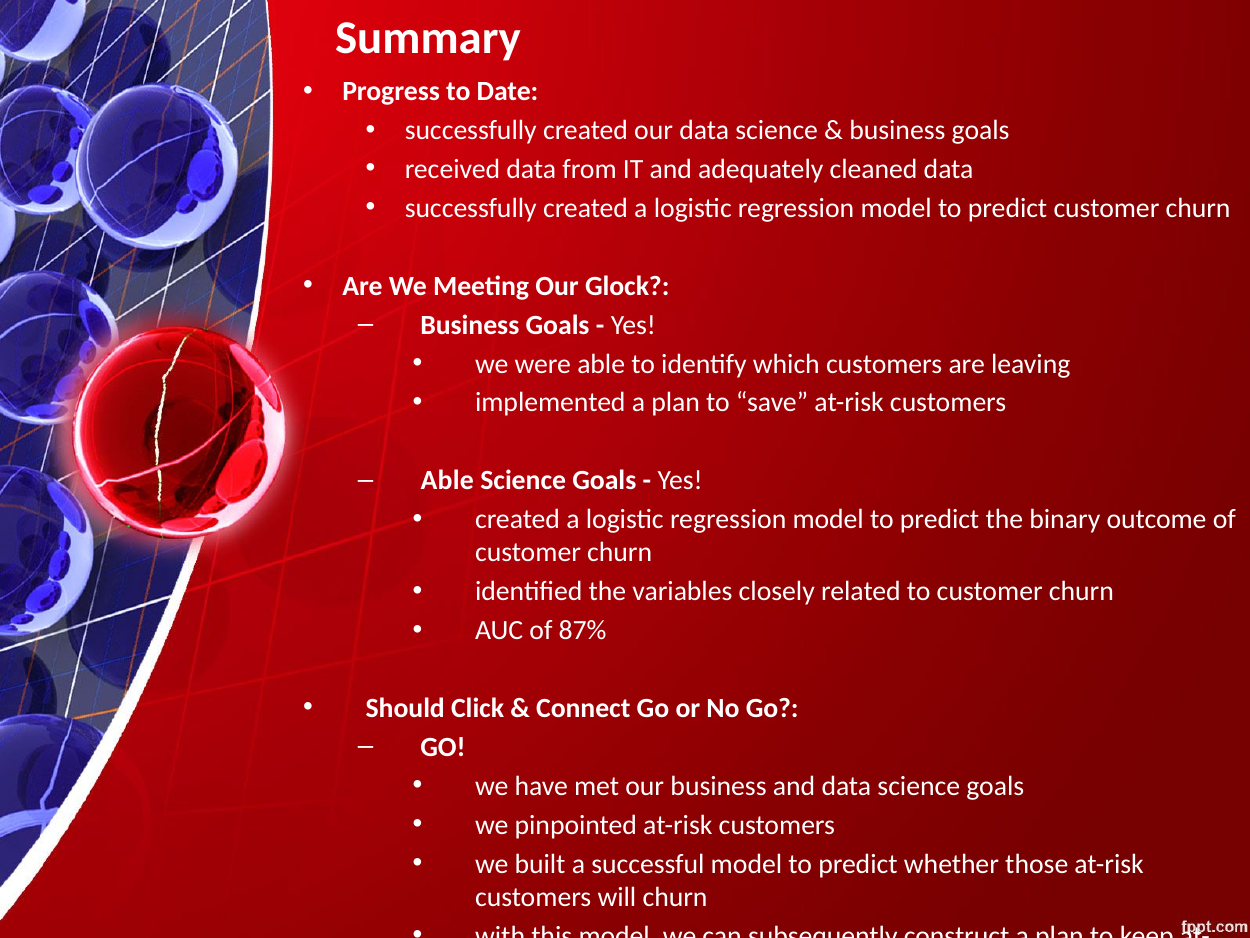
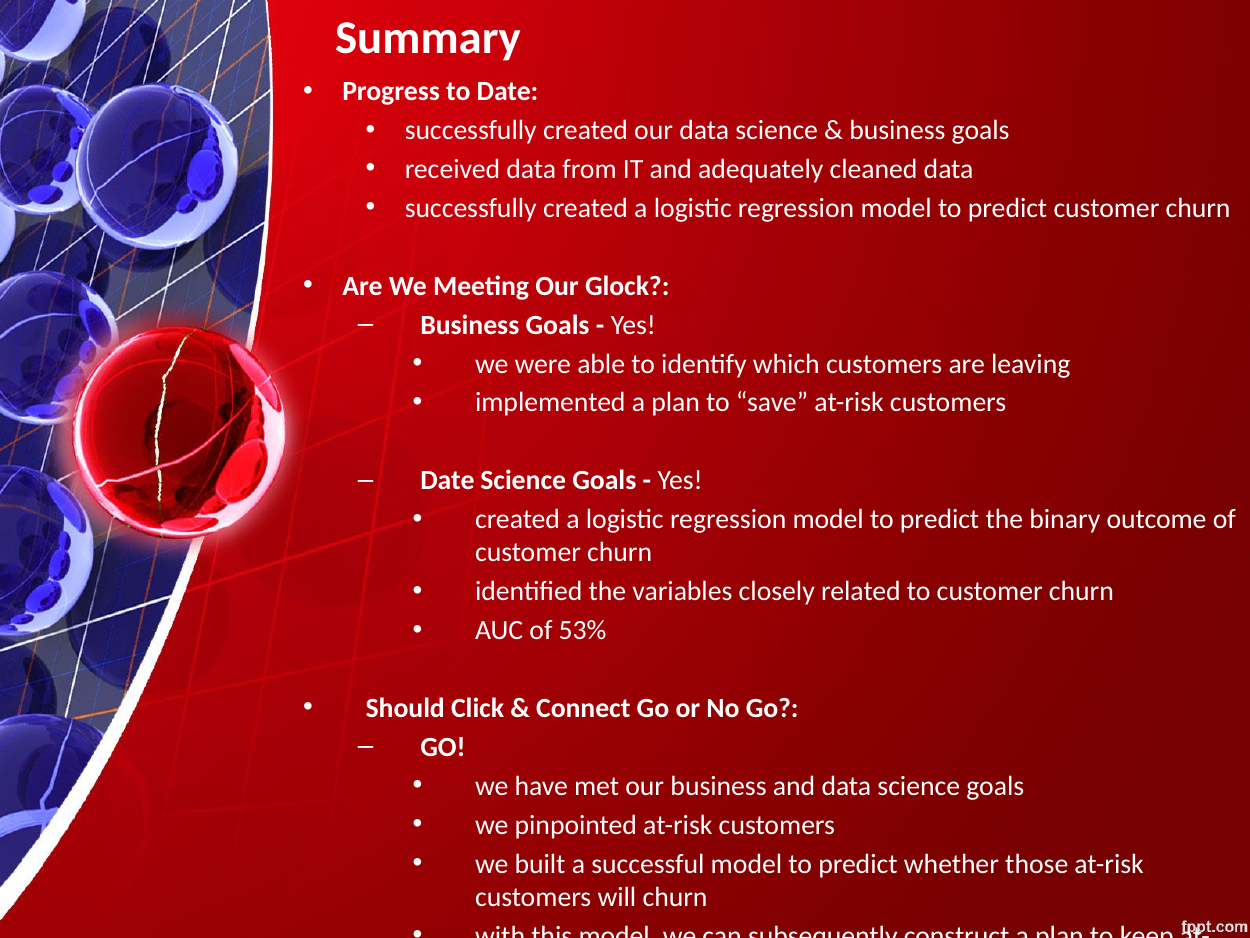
Able: Able -> Date (447, 480)
87%: 87% -> 53% (583, 630)
